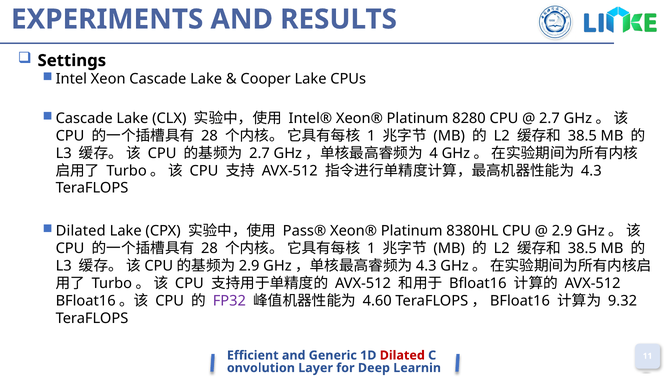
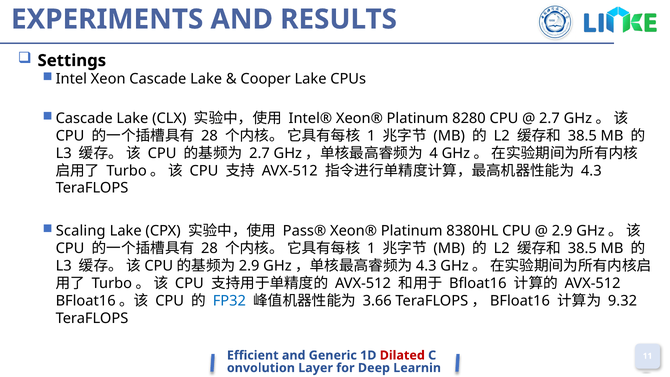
Dilated: Dilated -> Scaling (81, 231)
FP32 colour: purple -> blue (229, 301)
4.60: 4.60 -> 3.66 (377, 301)
